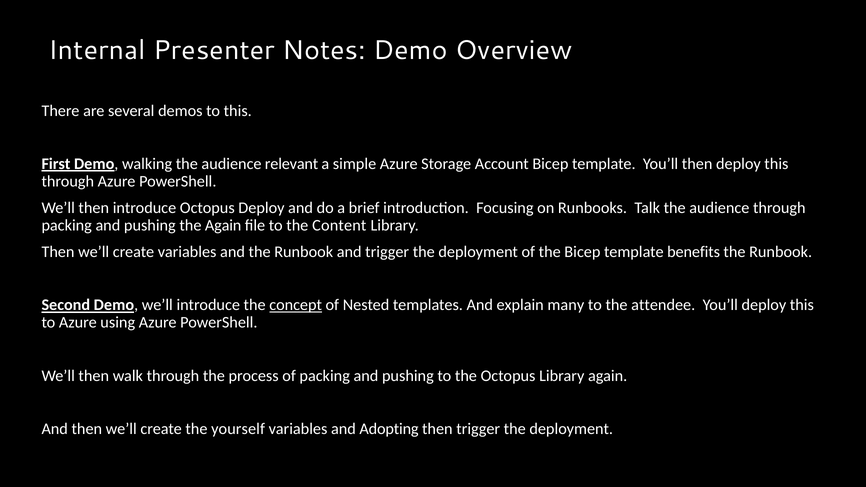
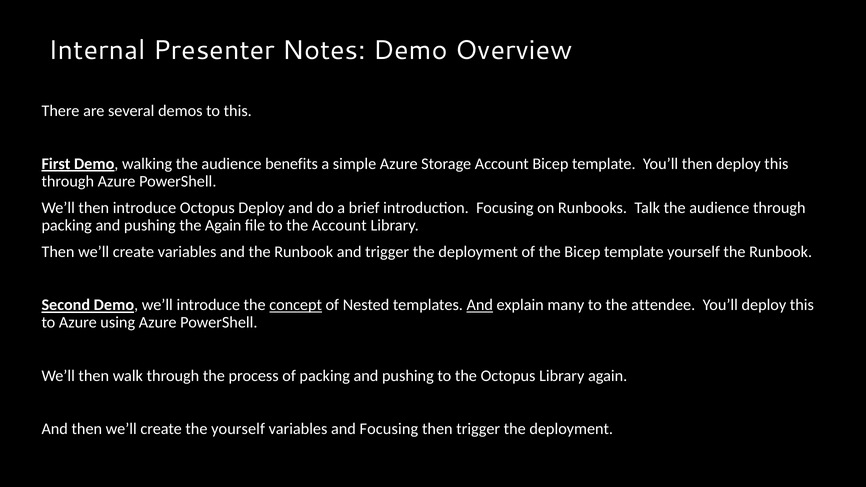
relevant: relevant -> benefits (292, 164)
the Content: Content -> Account (339, 225)
template benefits: benefits -> yourself (694, 252)
And underline: none -> present (480, 305)
and Adopting: Adopting -> Focusing (389, 429)
